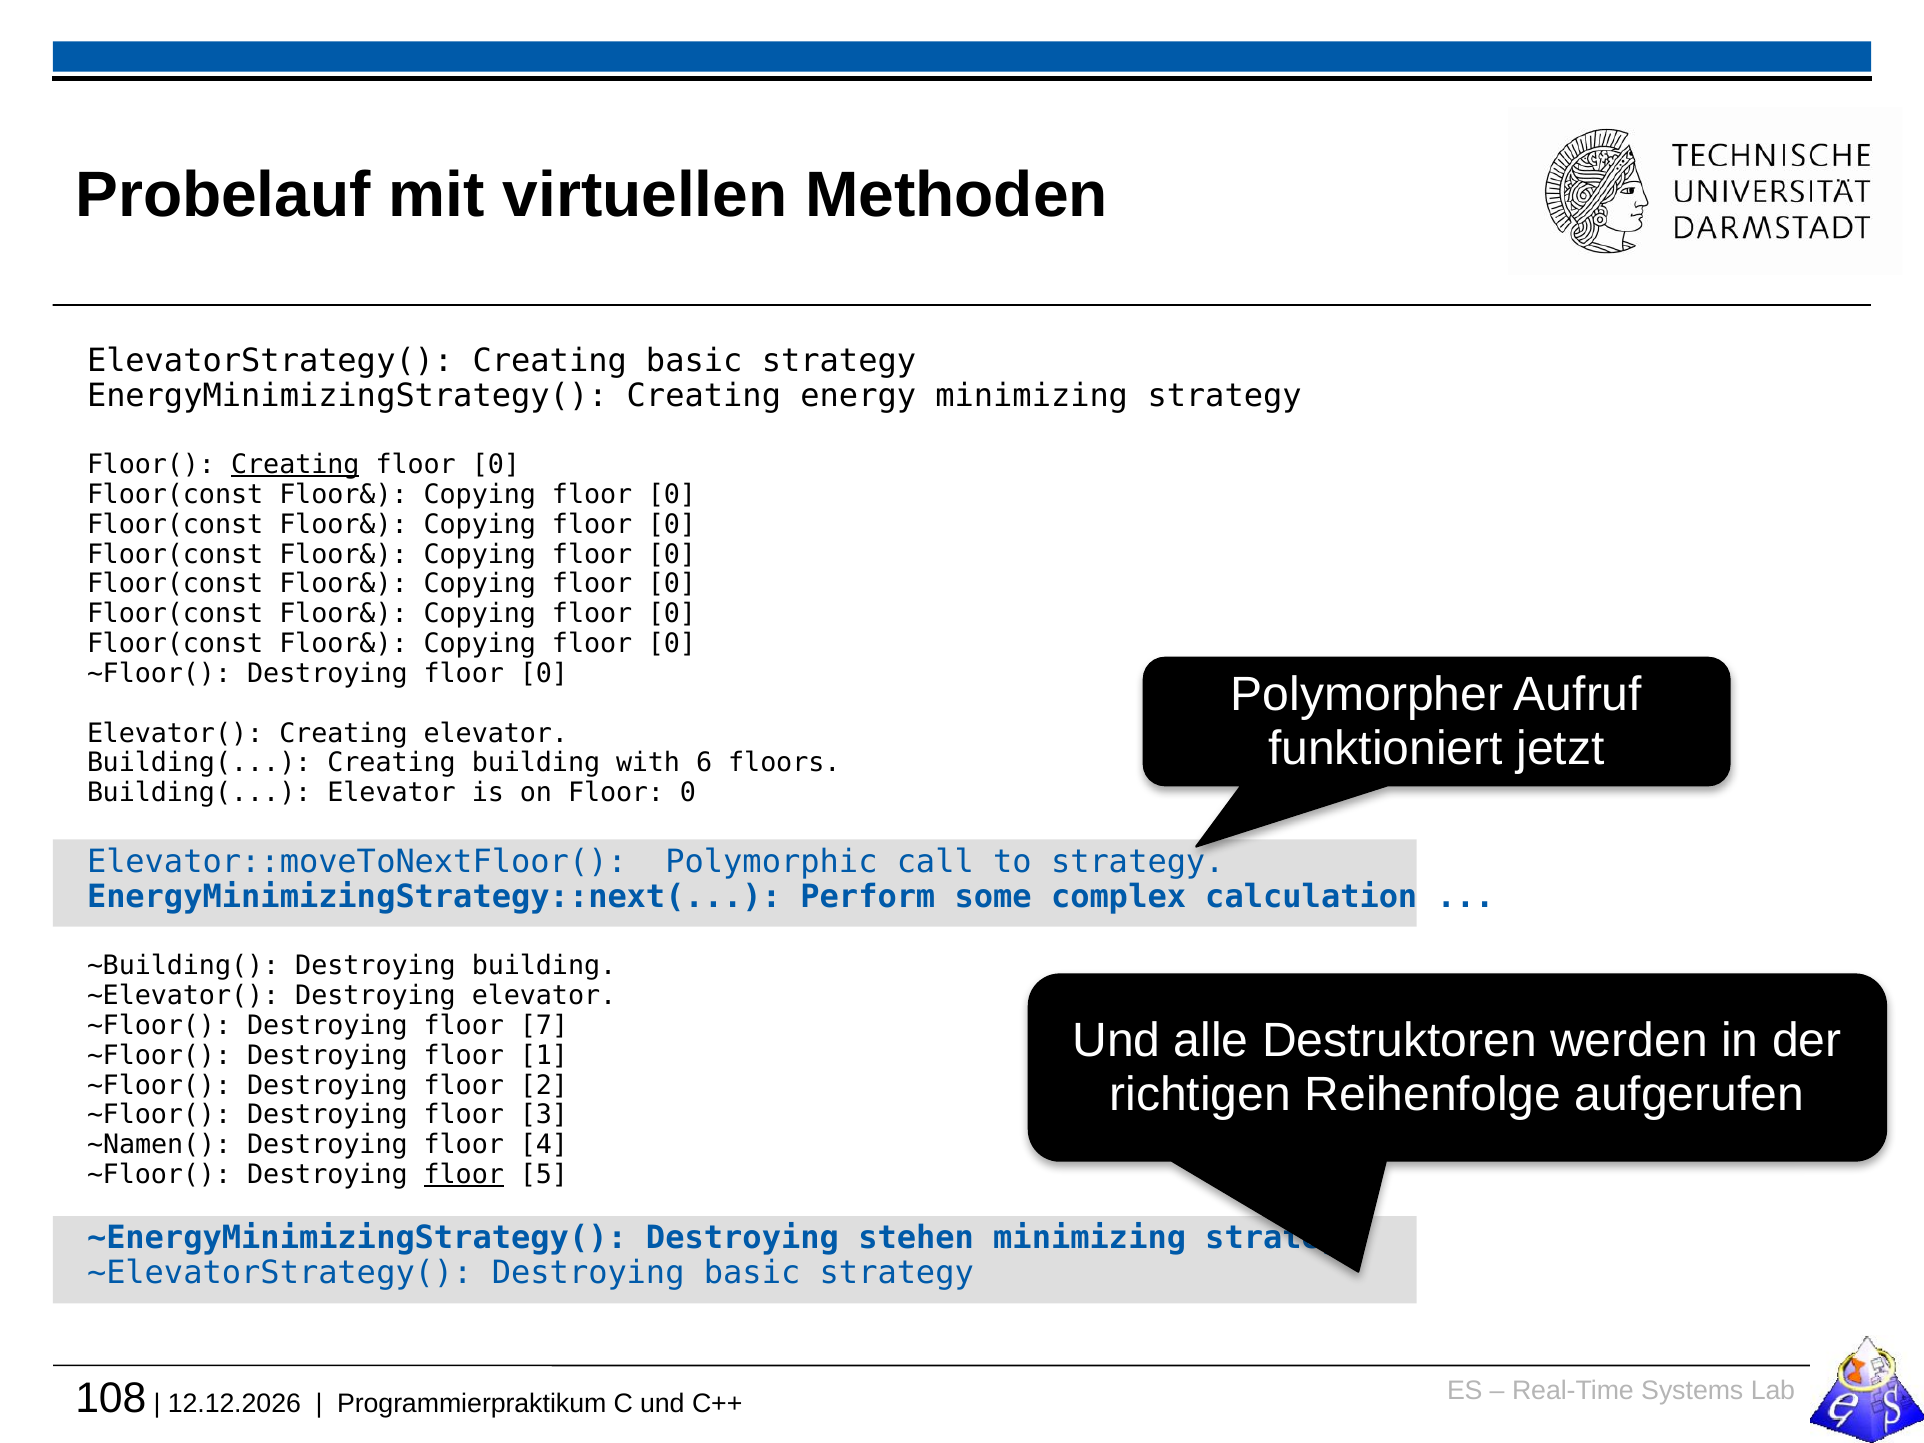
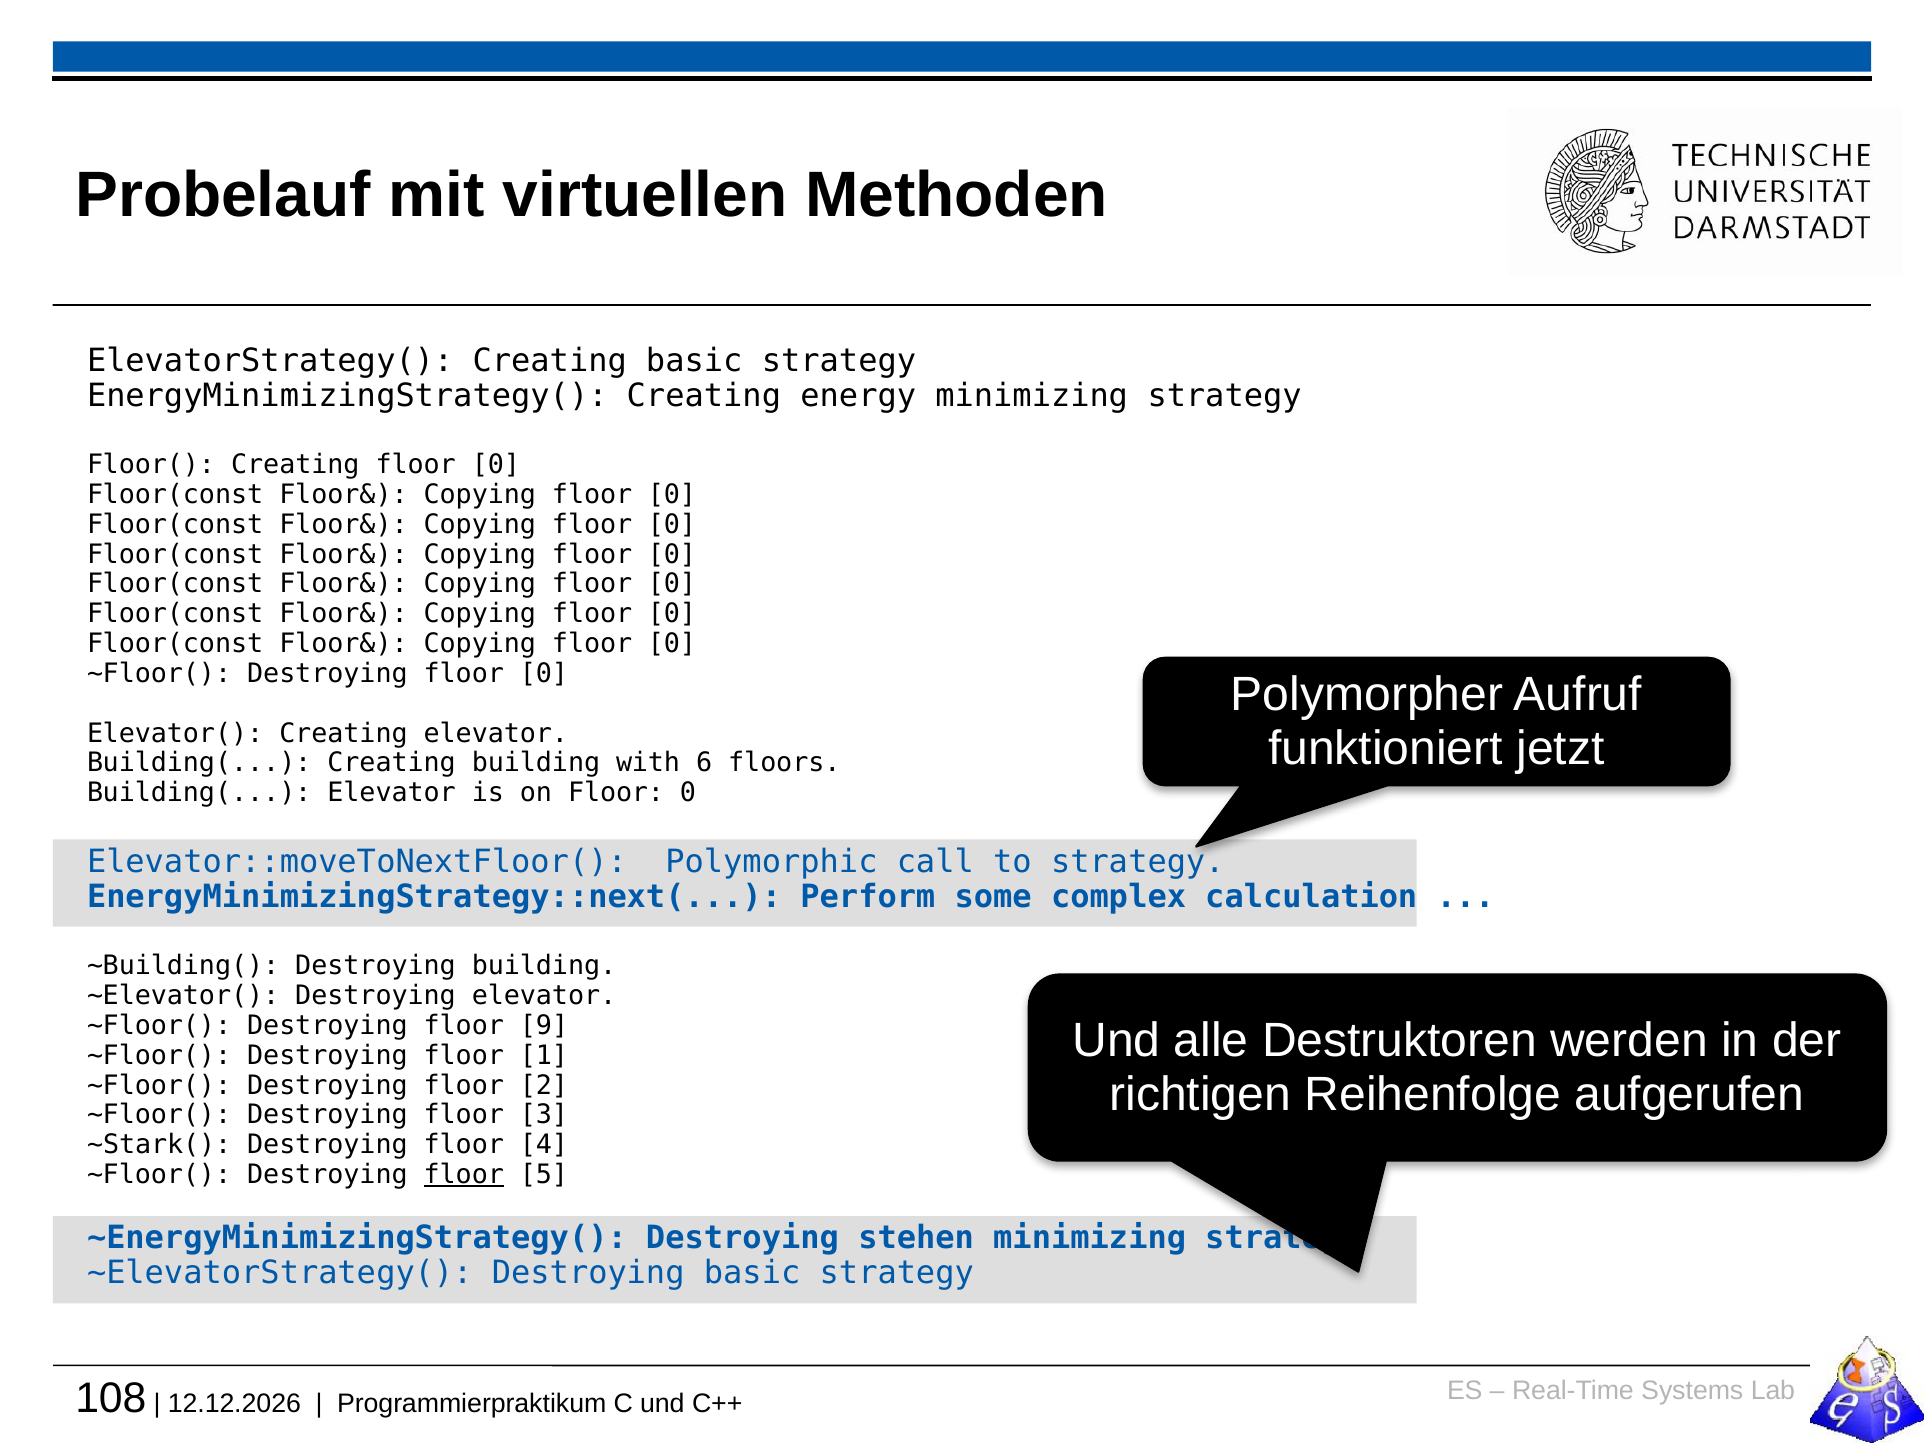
Creating underline: present -> none (295, 465)
7: 7 -> 9 (544, 1026)
~Namen(: ~Namen( -> ~Stark( (159, 1145)
